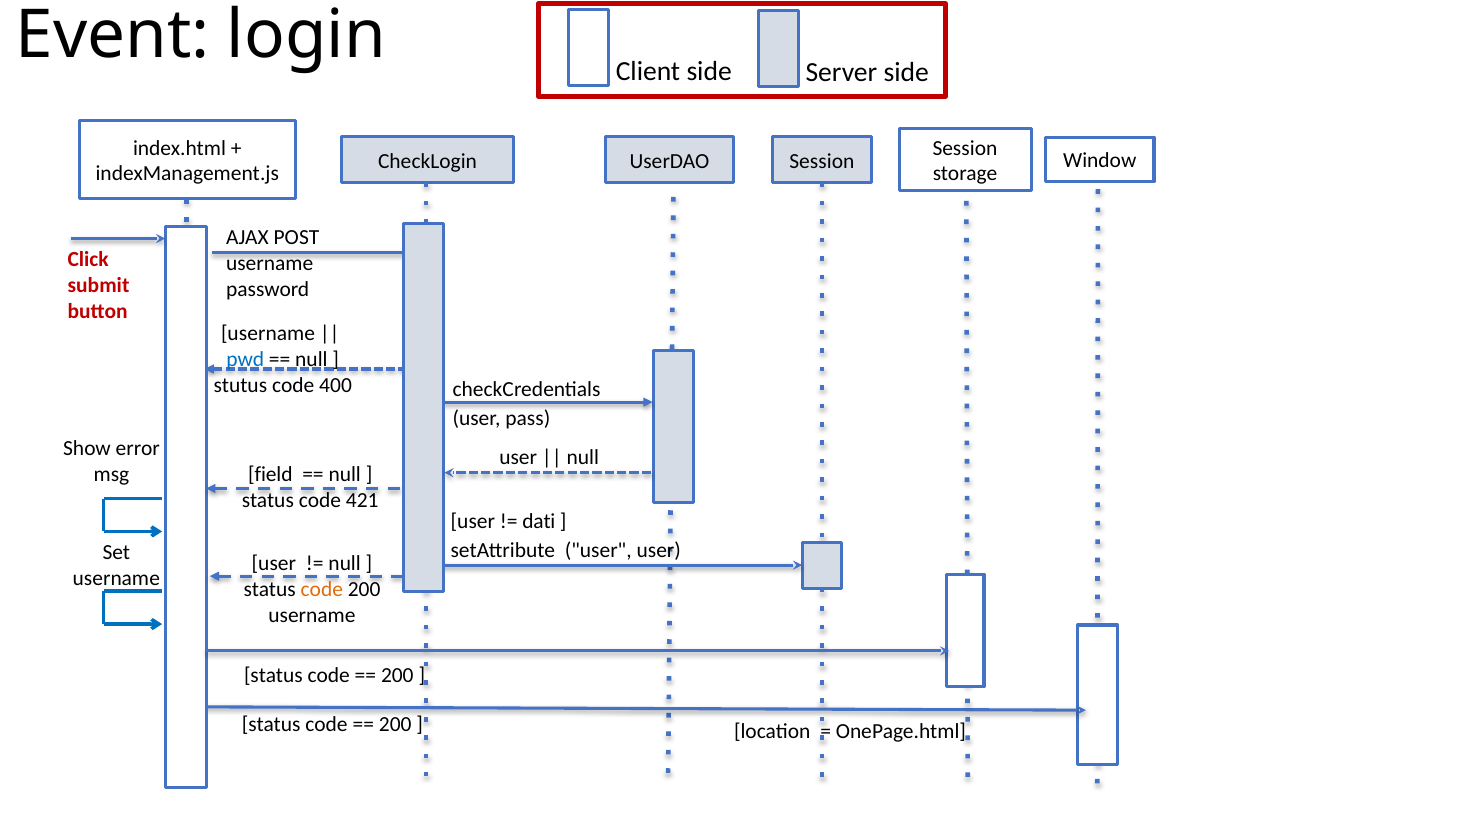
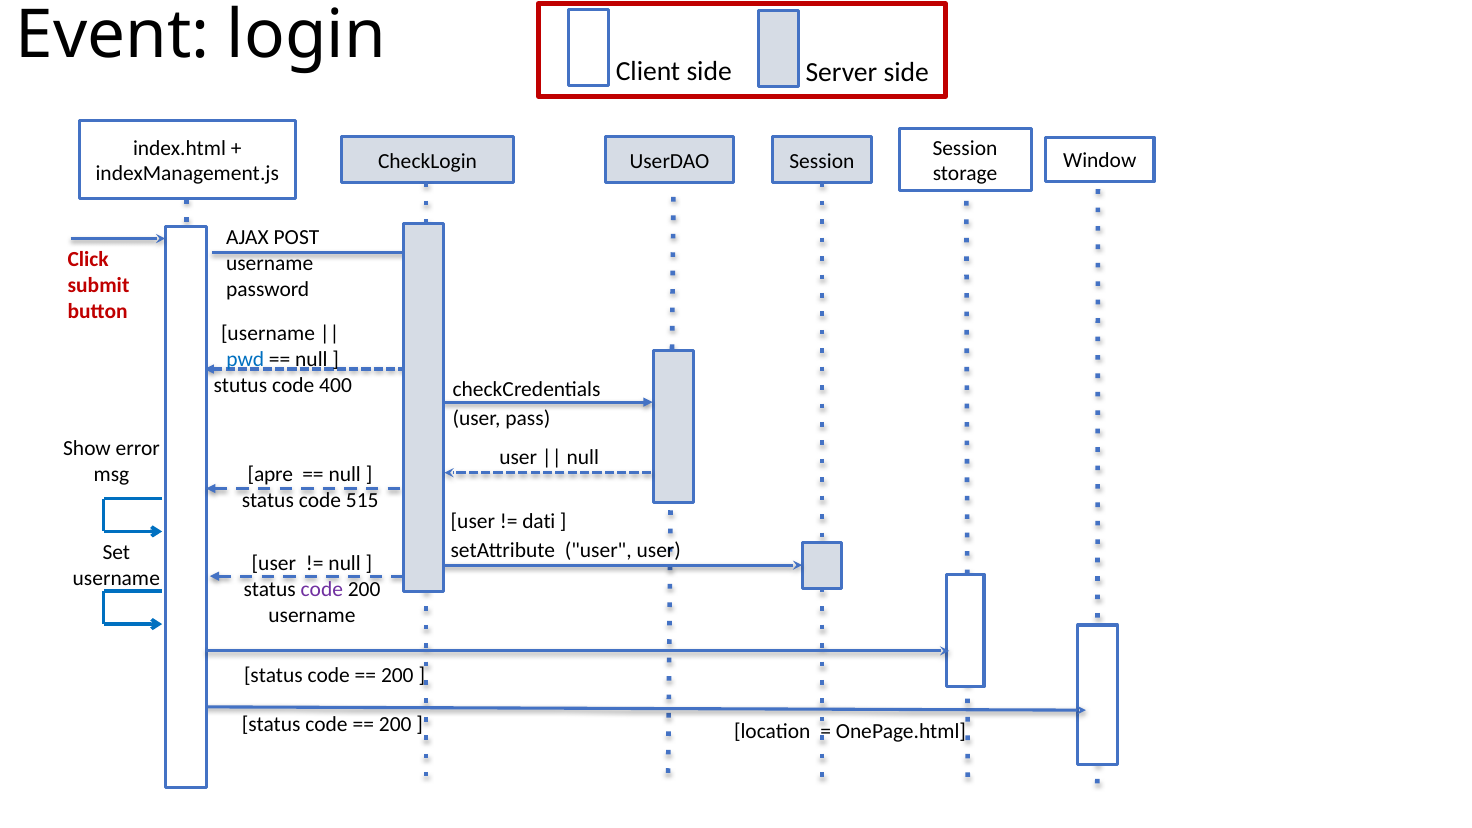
field: field -> apre (270, 474)
421: 421 -> 515 (362, 500)
code colour: orange -> purple (322, 589)
